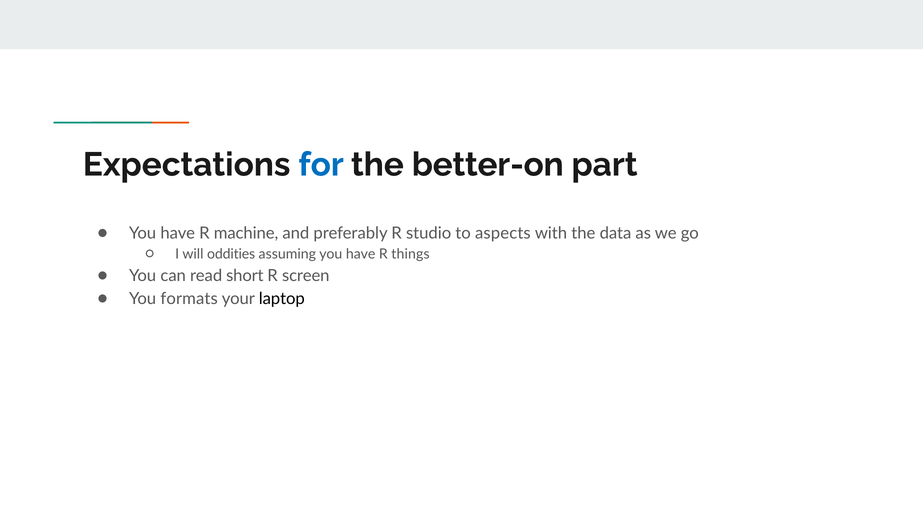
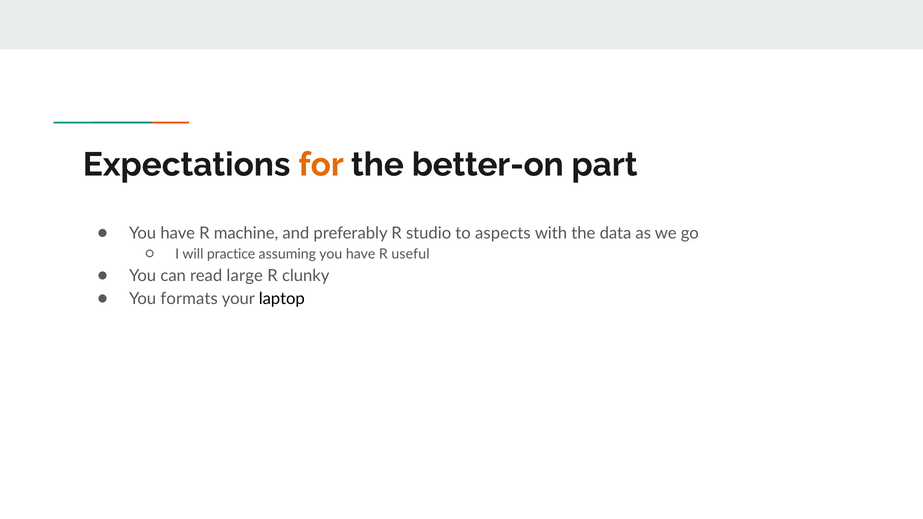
for colour: blue -> orange (321, 165)
oddities: oddities -> practice (231, 254)
things: things -> useful (411, 254)
short: short -> large (245, 276)
screen: screen -> clunky (306, 276)
